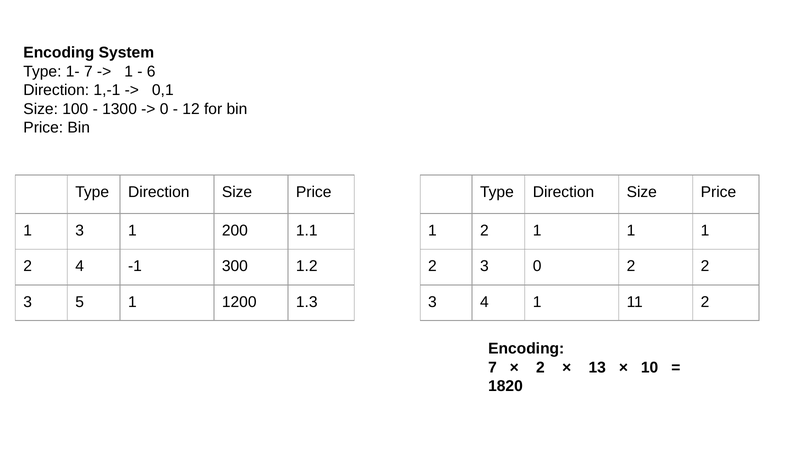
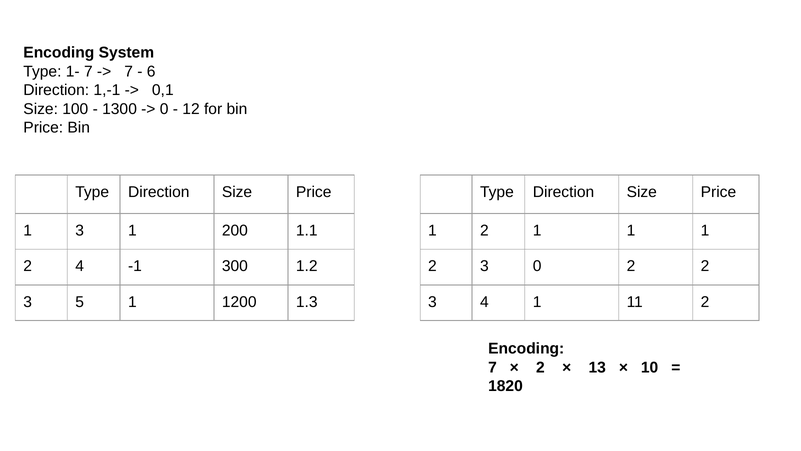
1: 1 -> 7 (129, 71)
